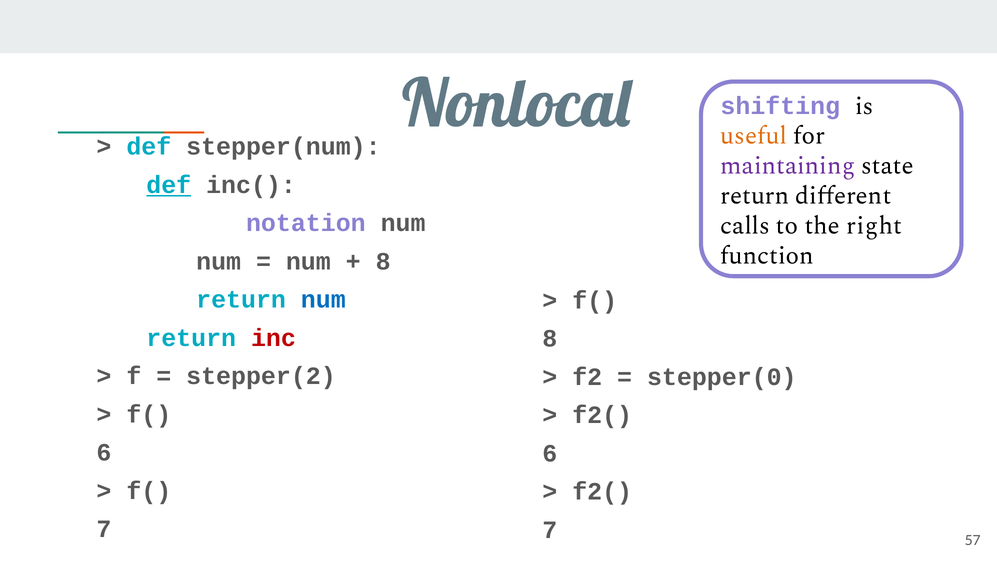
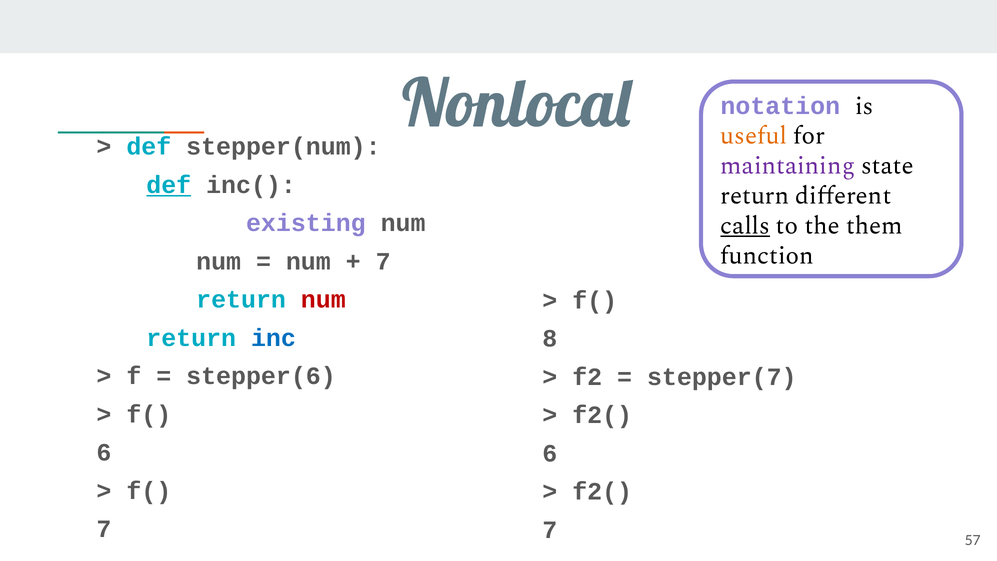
shifting: shifting -> notation (780, 106)
notation: notation -> existing (306, 223)
calls underline: none -> present (745, 225)
right: right -> them (874, 225)
8: 8 -> 7 (383, 261)
num colour: blue -> red (323, 300)
inc colour: red -> blue (273, 338)
stepper(2: stepper(2 -> stepper(6 (261, 376)
stepper(0: stepper(0 -> stepper(7 (722, 377)
